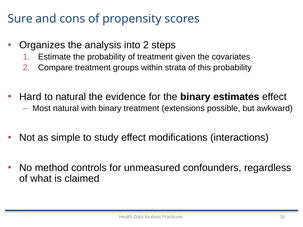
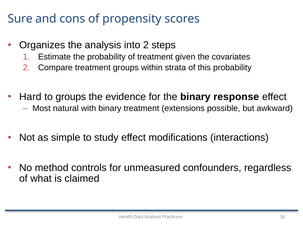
to natural: natural -> groups (71, 97)
estimates: estimates -> response (236, 97)
